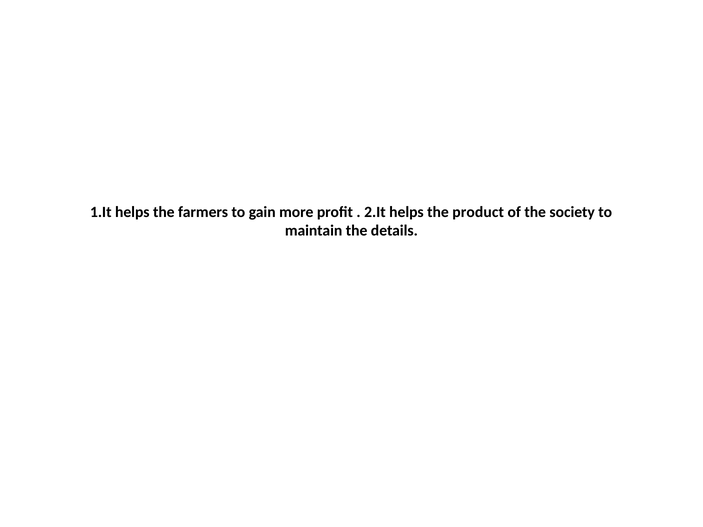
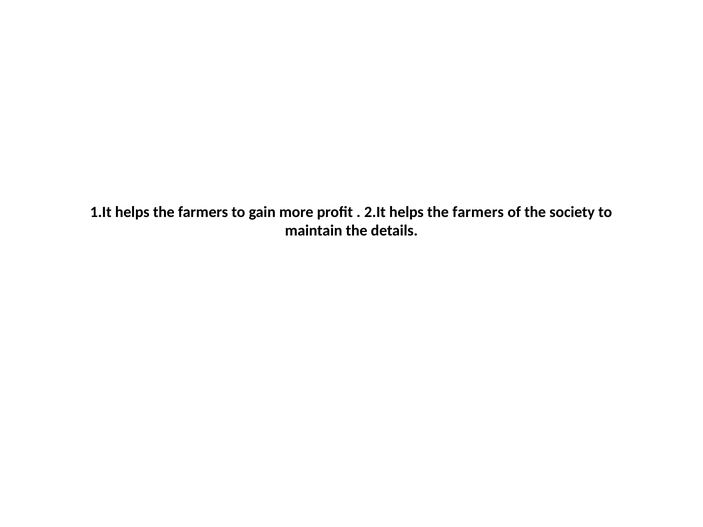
2.It helps the product: product -> farmers (478, 212)
